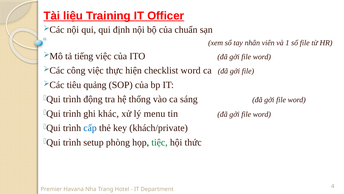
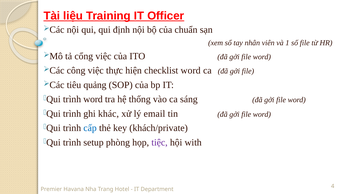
tiếng: tiếng -> cổng (84, 56)
trình động: động -> word (93, 99)
menu: menu -> email (154, 113)
tiệc colour: green -> purple (160, 142)
thức: thức -> with (193, 142)
